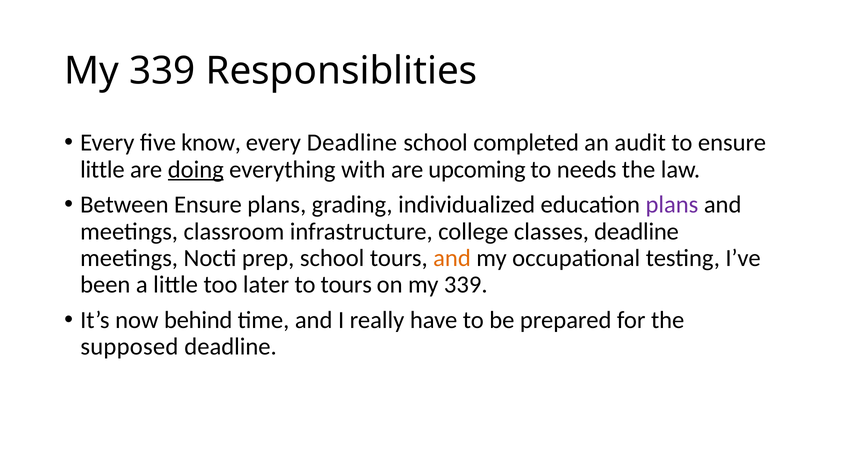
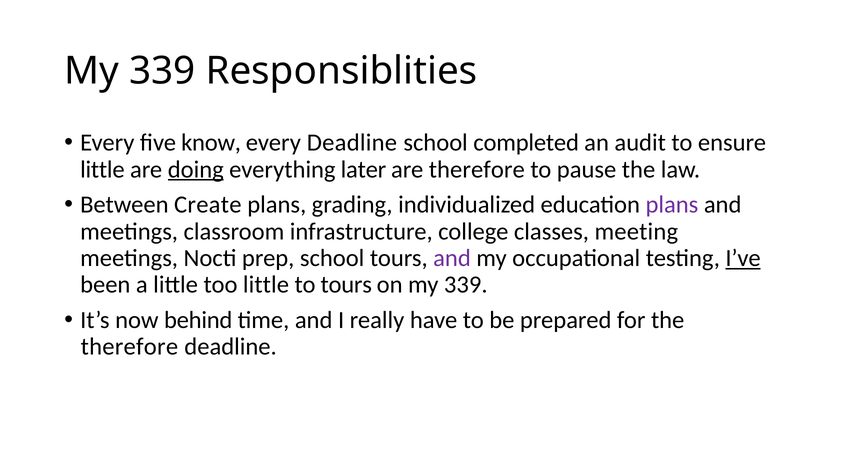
with: with -> later (363, 169)
are upcoming: upcoming -> therefore (477, 169)
needs: needs -> pause (587, 169)
Between Ensure: Ensure -> Create (208, 205)
classes deadline: deadline -> meeting (636, 231)
and colour: orange -> purple (452, 258)
I’ve underline: none -> present (743, 258)
too later: later -> little (266, 284)
supposed: supposed -> therefore (129, 346)
